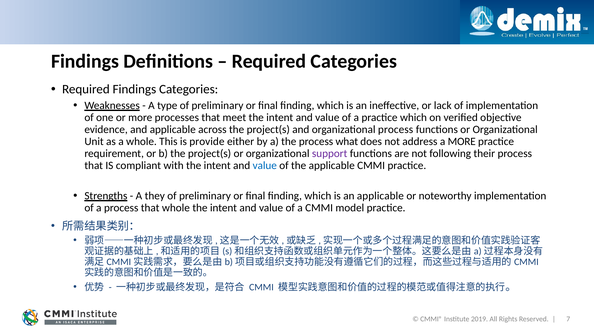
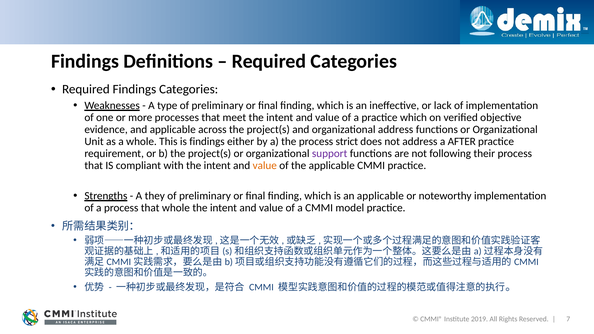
organizational process: process -> address (396, 130)
is provide: provide -> findings (207, 142)
what: what -> strict (347, 142)
a MORE: MORE -> AFTER (462, 142)
value colour: blue -> orange (265, 166)
